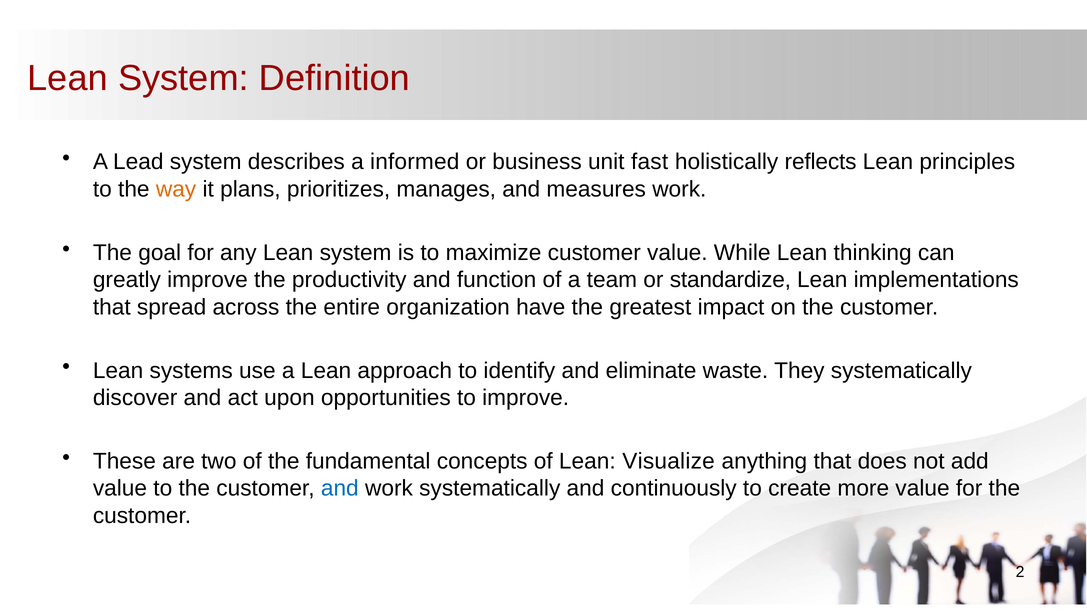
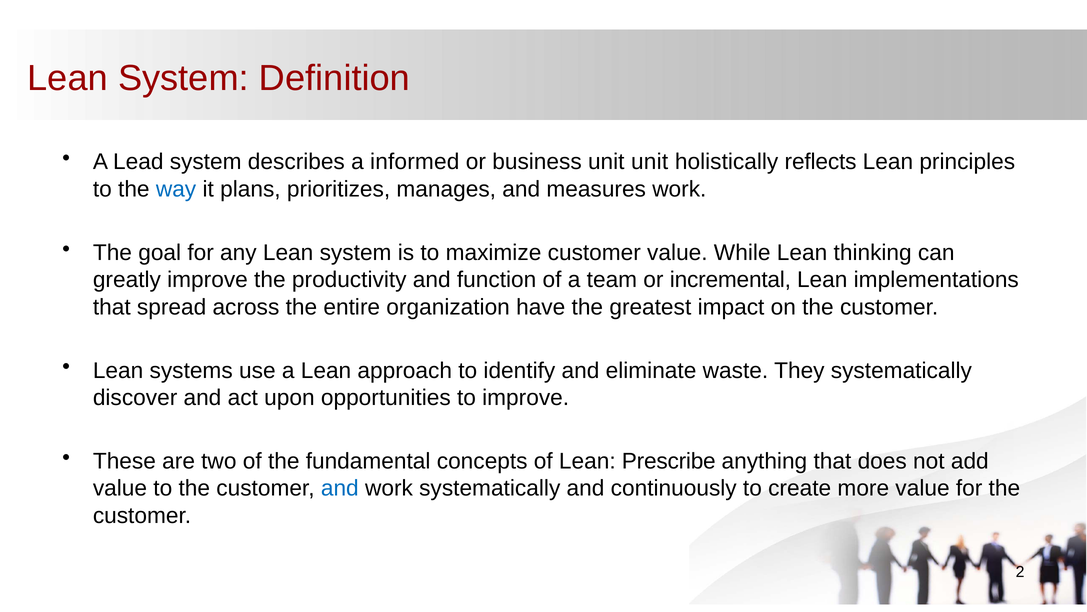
unit fast: fast -> unit (650, 162)
way colour: orange -> blue (176, 189)
standardize: standardize -> incremental (730, 280)
Visualize: Visualize -> Prescribe (669, 461)
